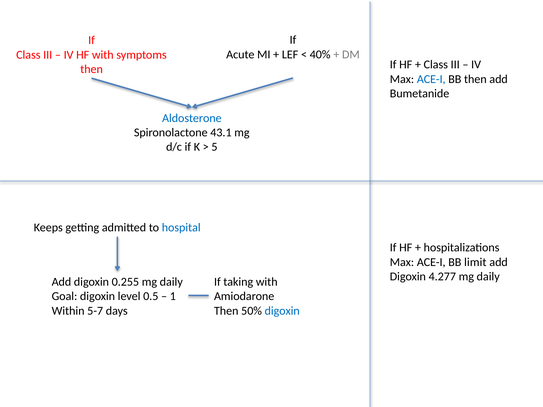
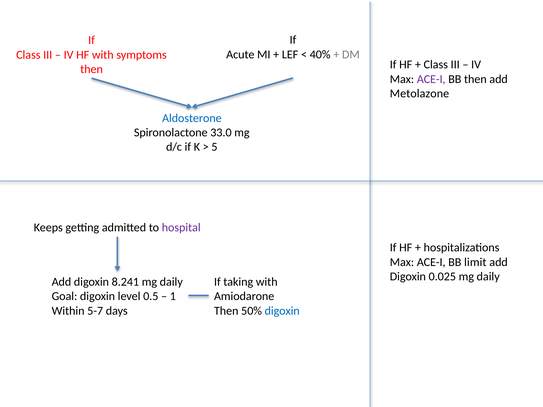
ACE-I colour: blue -> purple (431, 79)
Bumetanide: Bumetanide -> Metolazone (419, 94)
43.1: 43.1 -> 33.0 (221, 133)
hospital colour: blue -> purple (181, 228)
4.277: 4.277 -> 0.025 (442, 277)
0.255: 0.255 -> 8.241 (125, 282)
